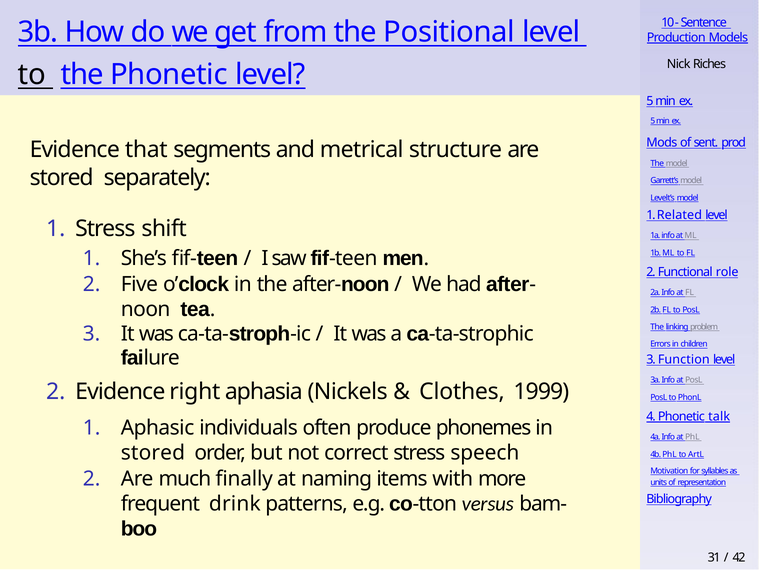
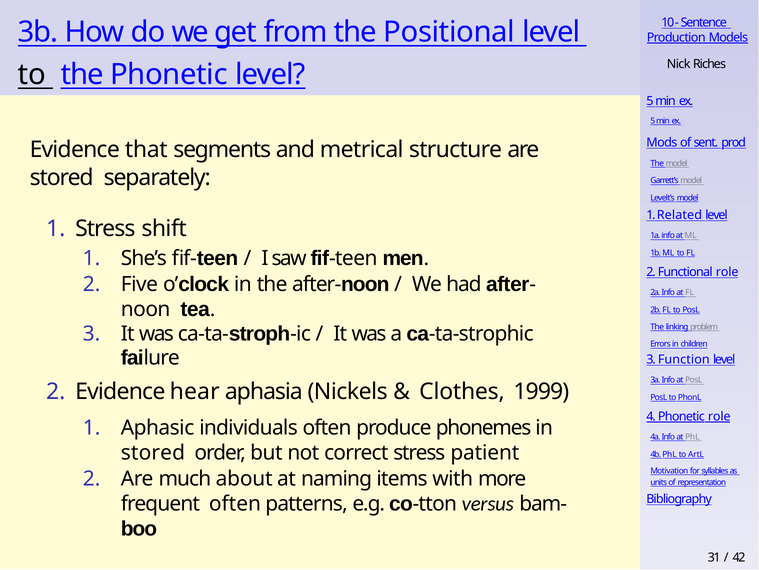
right: right -> hear (195, 391)
Phonetic talk: talk -> role (719, 416)
speech: speech -> patient (485, 453)
finally: finally -> about (244, 478)
frequent drink: drink -> often (235, 504)
